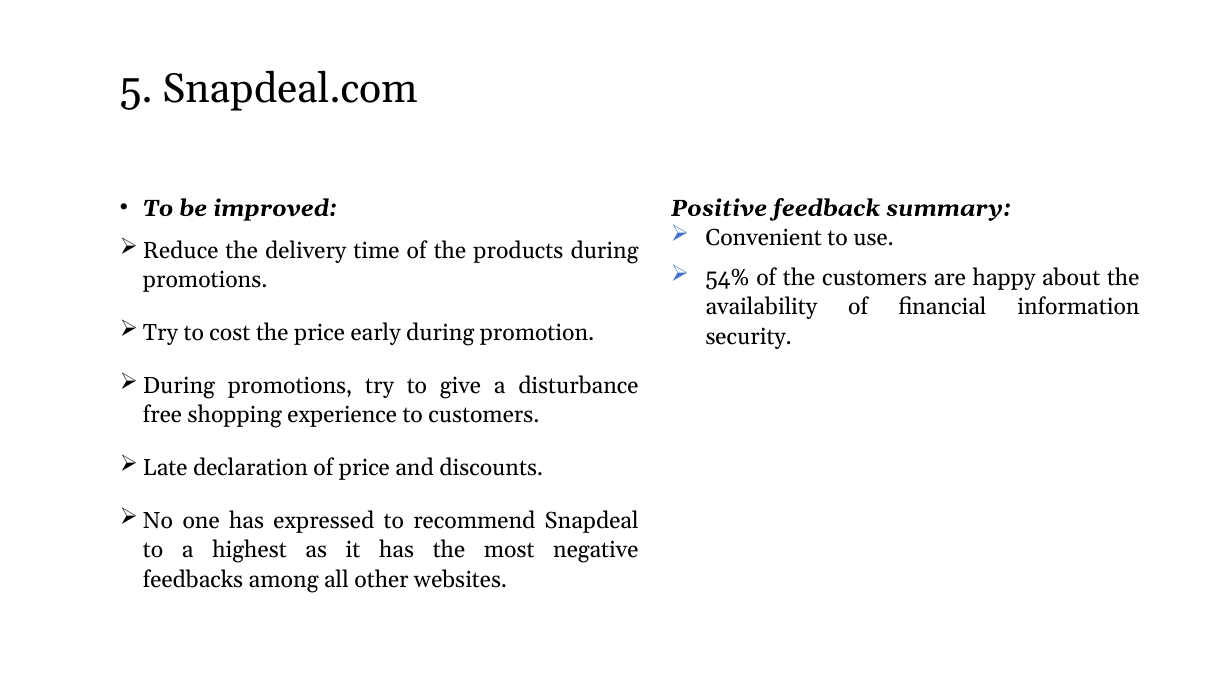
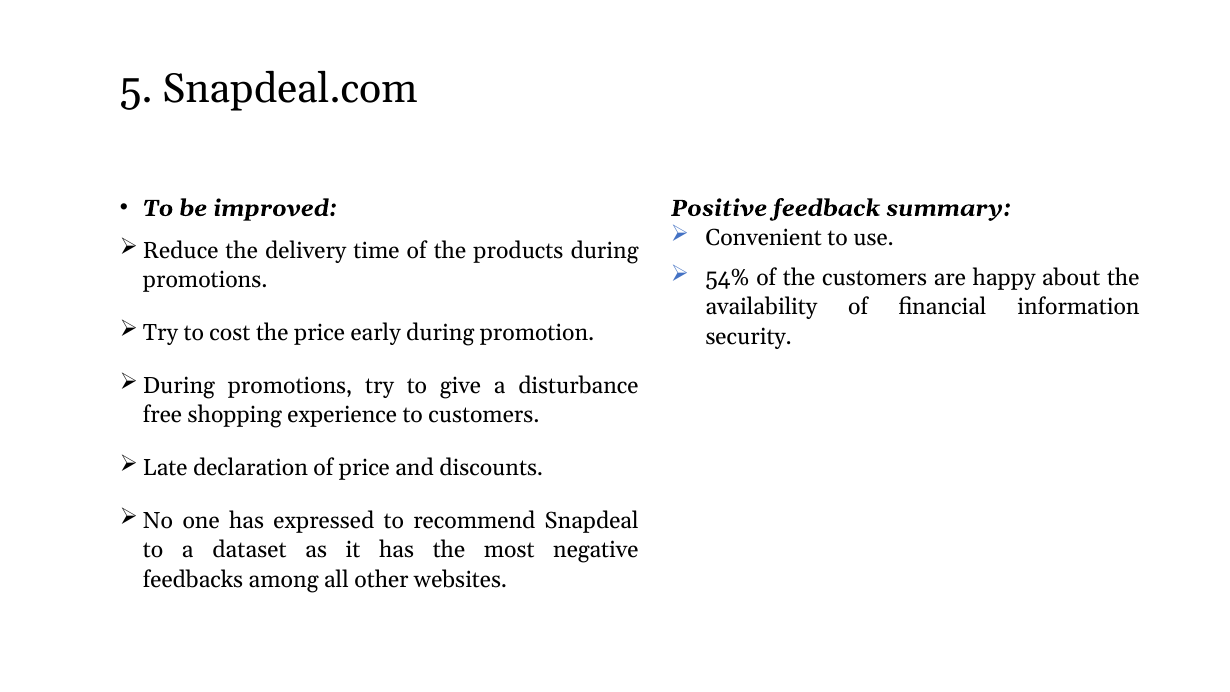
highest: highest -> dataset (249, 550)
